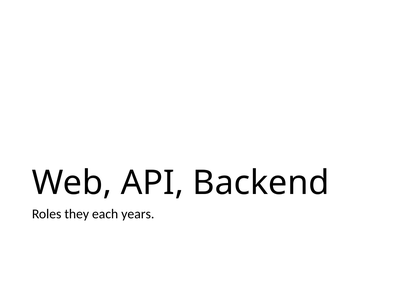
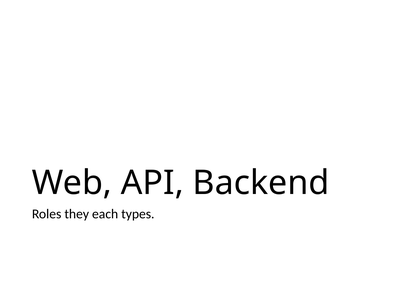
years: years -> types (138, 214)
